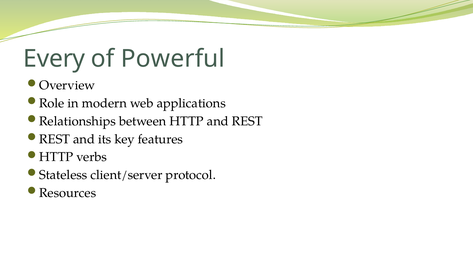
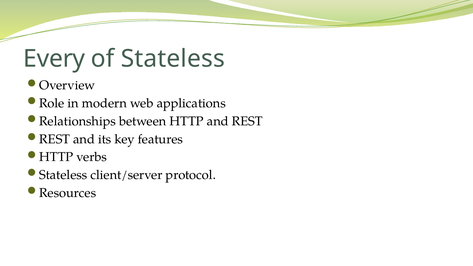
of Powerful: Powerful -> Stateless (173, 59)
